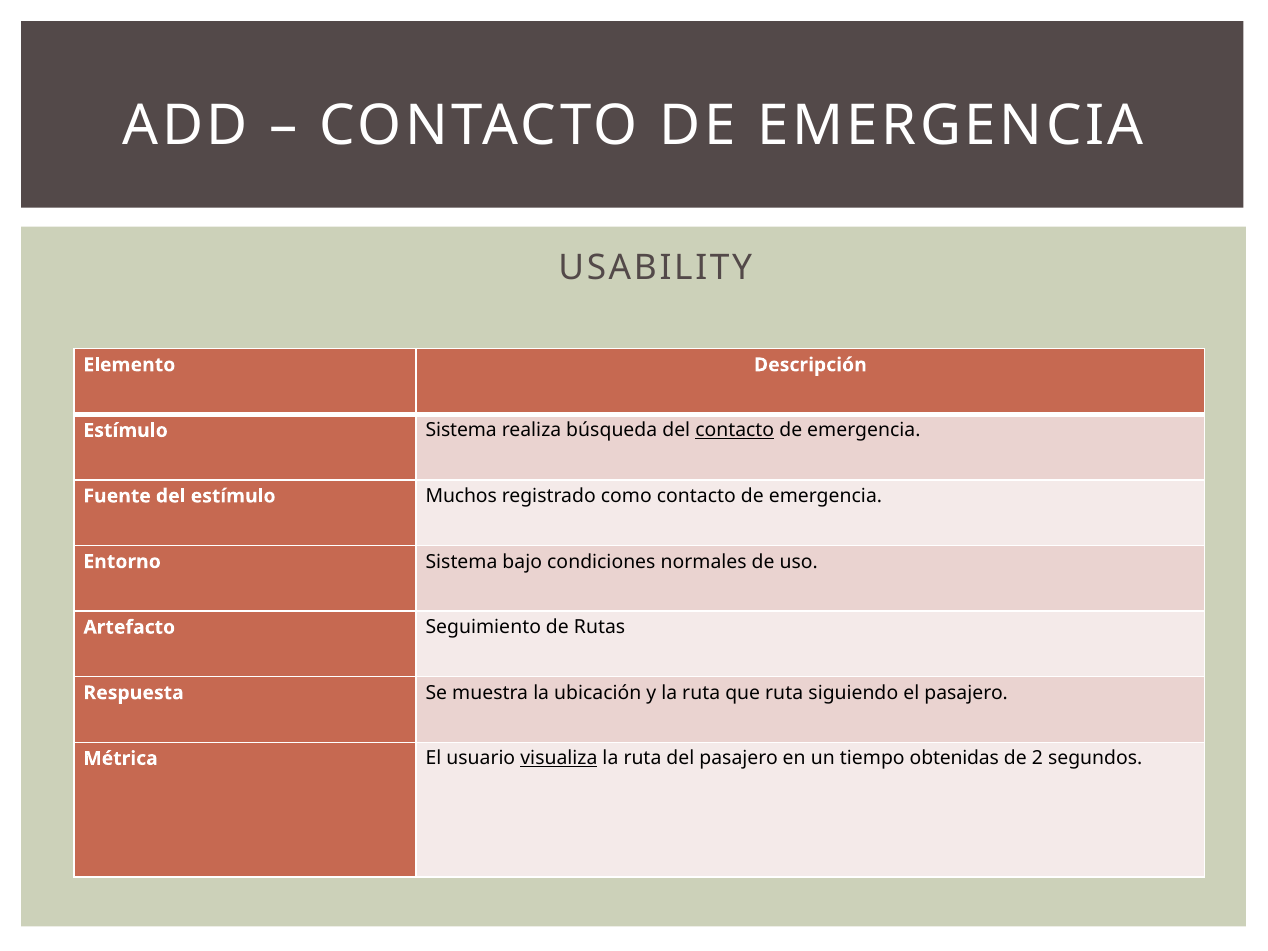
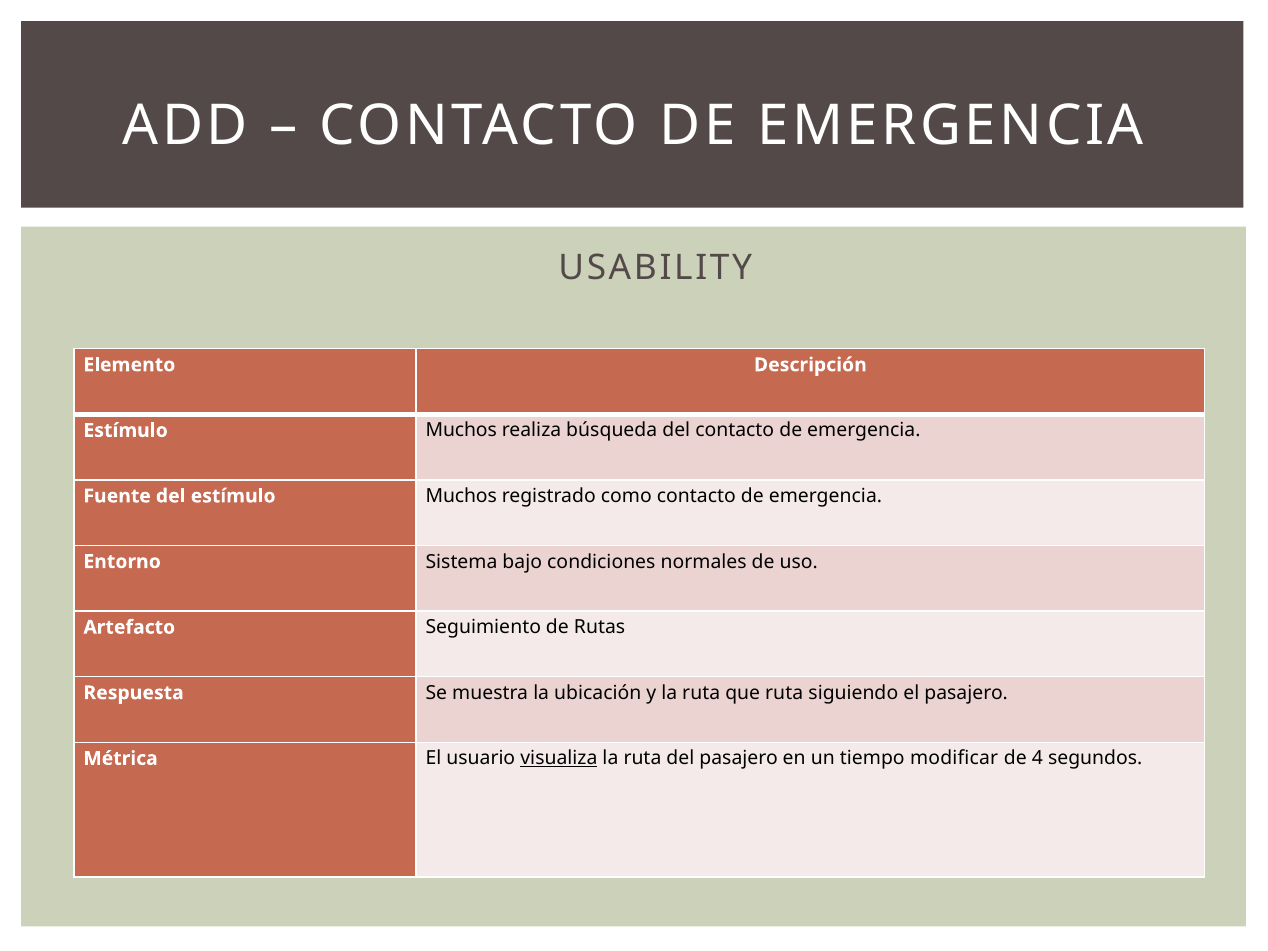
Sistema: Sistema -> Muchos (461, 430)
contacto underline: present -> none (735, 430)
obtenidas: obtenidas -> modificar (954, 758)
2: 2 -> 4 (1037, 758)
